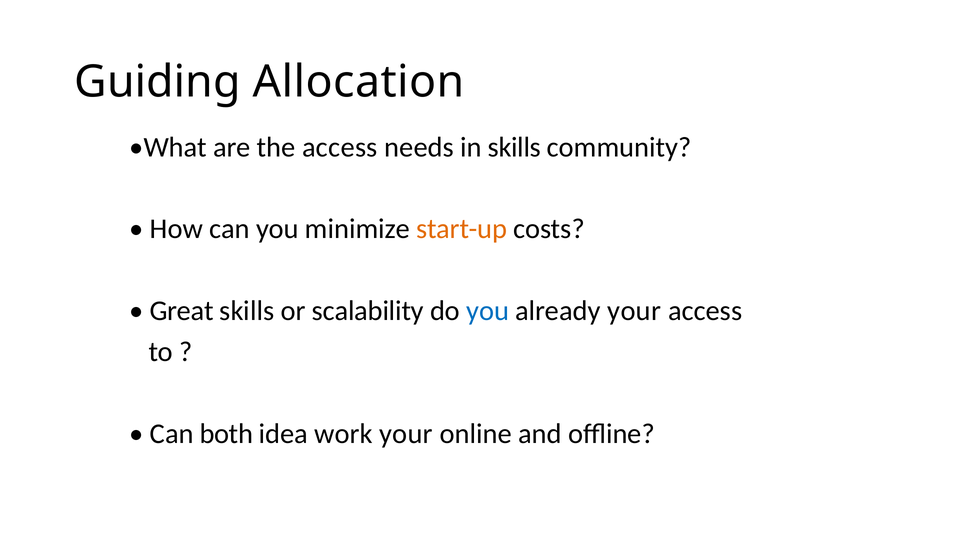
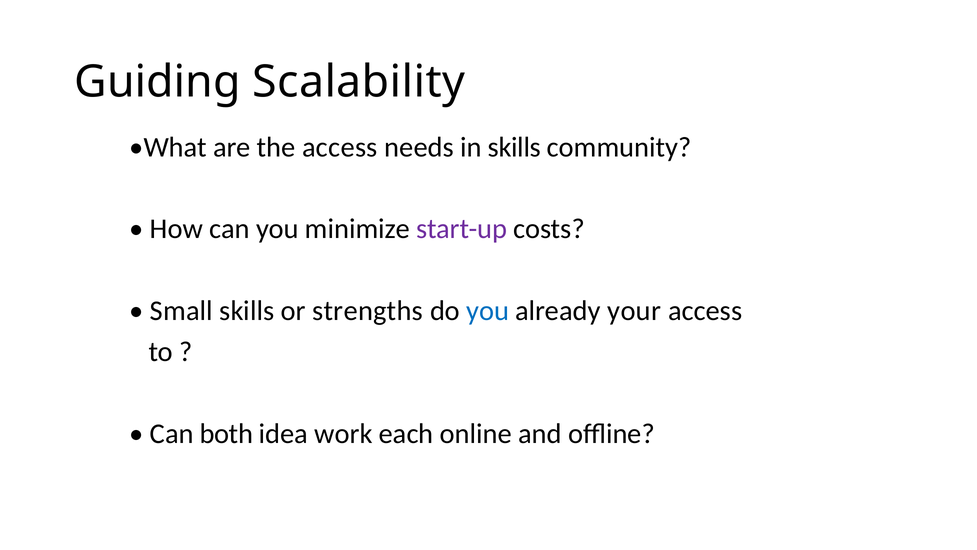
Allocation: Allocation -> Scalability (359, 82)
start-up colour: orange -> purple (462, 229)
Great: Great -> Small (181, 311)
scalability: scalability -> strengths (368, 311)
work your: your -> each (406, 433)
